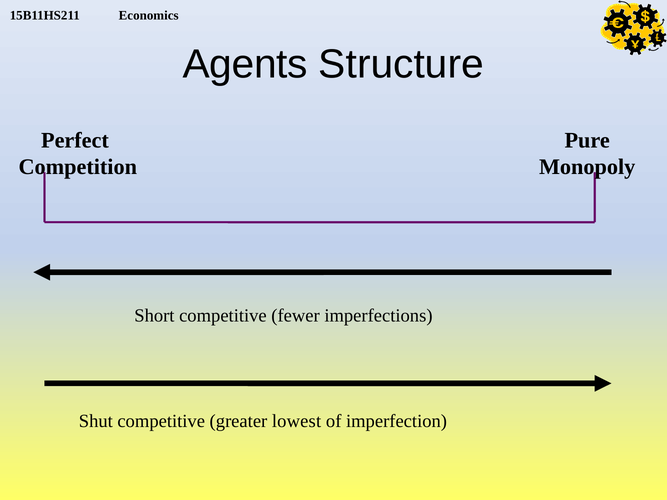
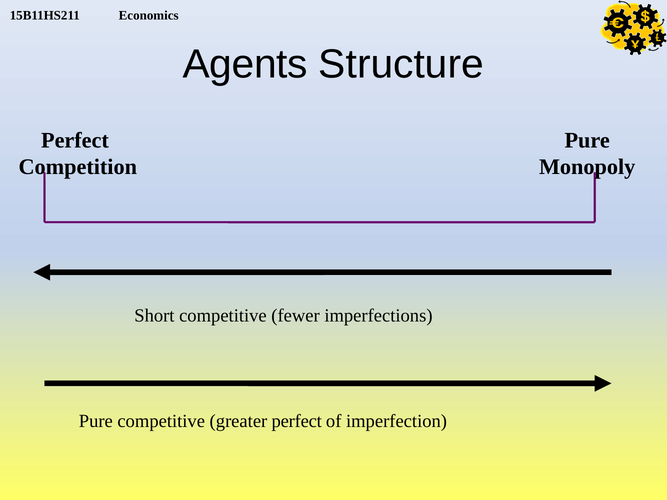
Shut: Shut -> Pure (96, 421)
greater lowest: lowest -> perfect (297, 421)
